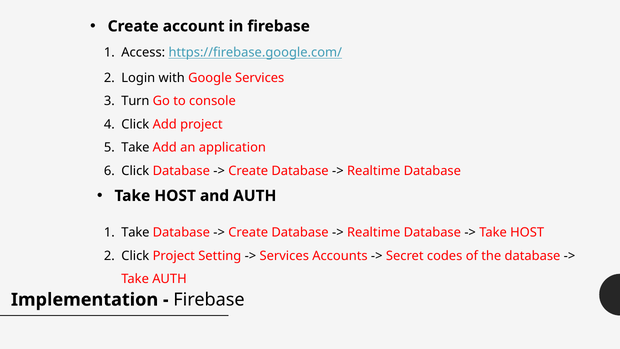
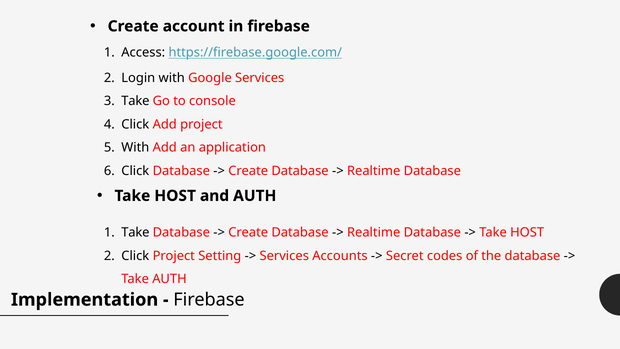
Turn: Turn -> Take (135, 101)
Take: Take -> With (135, 148)
